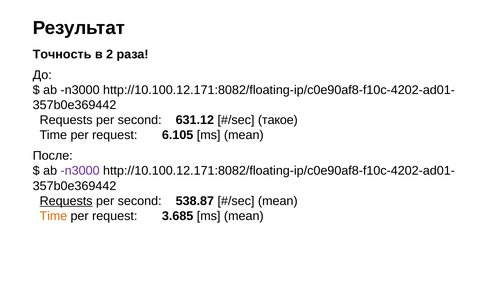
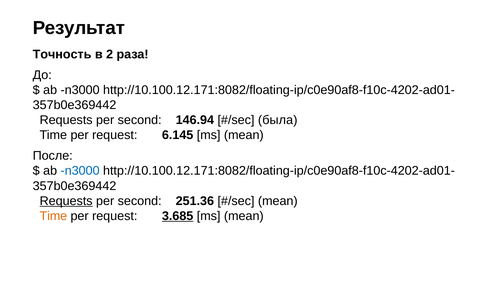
631.12: 631.12 -> 146.94 (195, 120)
такое: такое -> была (278, 120)
6.105: 6.105 -> 6.145 (178, 135)
n3000 colour: purple -> blue (80, 171)
538.87: 538.87 -> 251.36 (195, 201)
3.685 underline: none -> present (178, 216)
